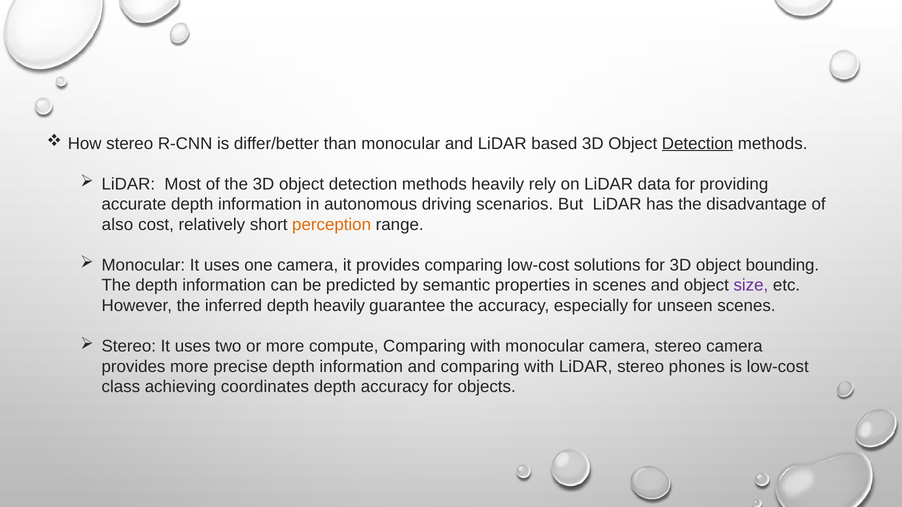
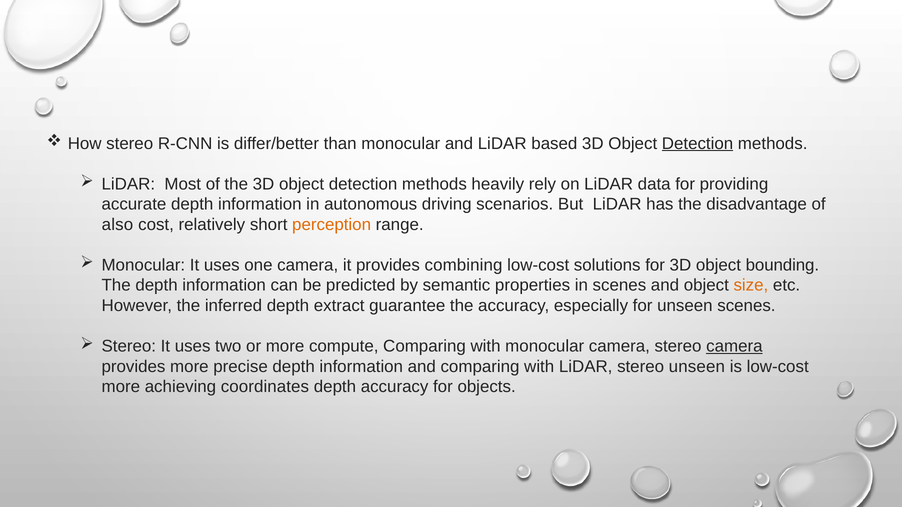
provides comparing: comparing -> combining (464, 265)
size colour: purple -> orange (751, 286)
depth heavily: heavily -> extract (339, 306)
camera underline: none -> present (734, 346)
stereo phones: phones -> unseen (697, 367)
class: class -> more (121, 387)
